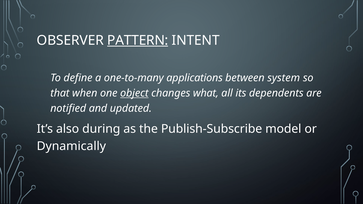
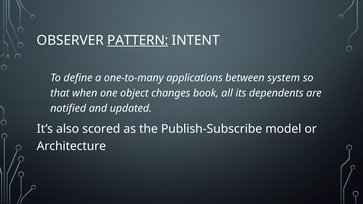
object underline: present -> none (134, 93)
what: what -> book (206, 93)
during: during -> scored (101, 129)
Dynamically: Dynamically -> Architecture (71, 146)
